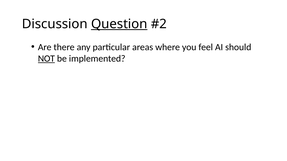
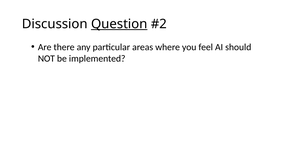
NOT underline: present -> none (46, 59)
